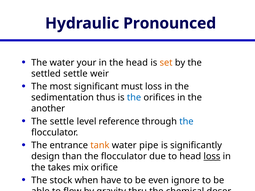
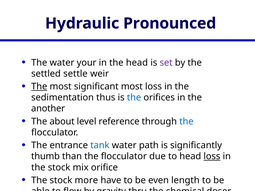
set colour: orange -> purple (166, 63)
The underline: none -> present (39, 87)
significant must: must -> most (132, 87)
The settle: settle -> about (62, 122)
tank colour: orange -> blue (100, 146)
pipe: pipe -> path (149, 146)
design: design -> thumb (45, 157)
takes: takes -> stock (59, 168)
when: when -> more (86, 180)
ignore: ignore -> length (185, 180)
